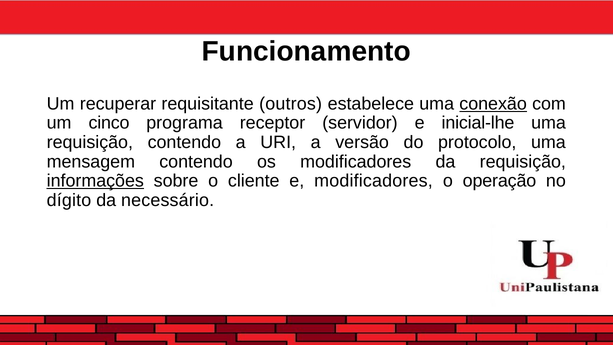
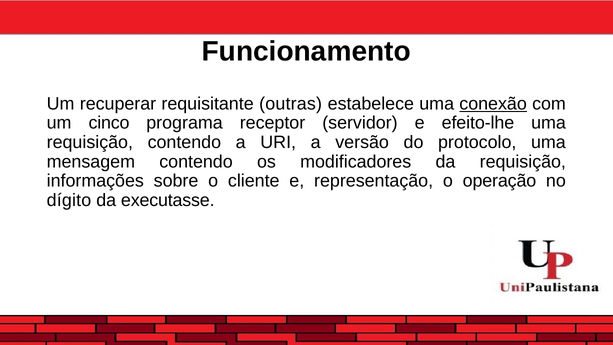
outros: outros -> outras (291, 104)
inicial-lhe: inicial-lhe -> efeito-lhe (478, 123)
informações underline: present -> none (95, 181)
e modificadores: modificadores -> representação (374, 181)
necessário: necessário -> executasse (168, 200)
